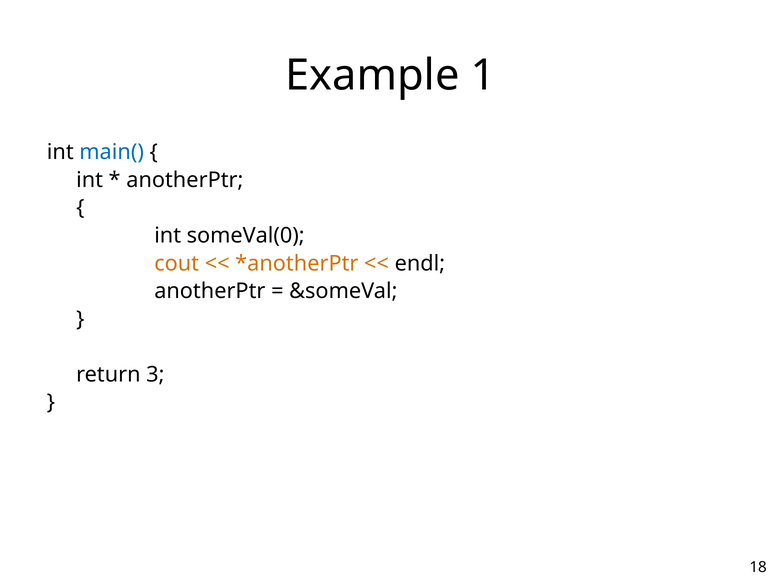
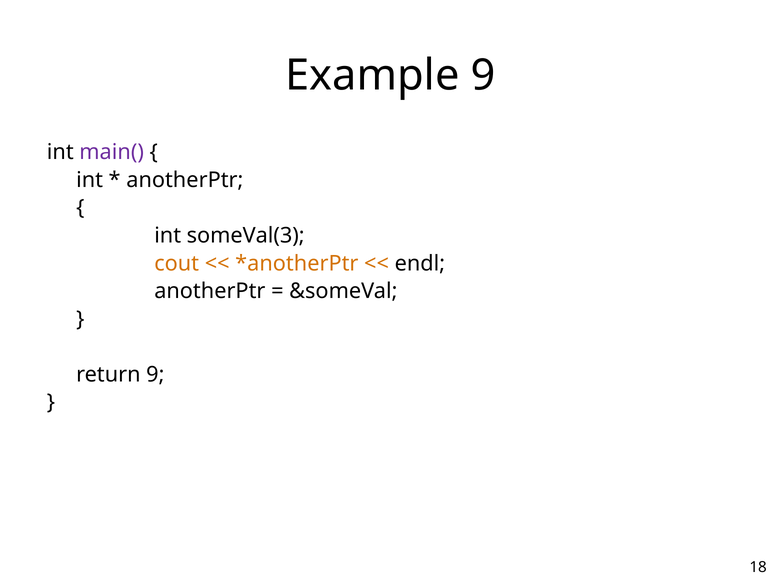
Example 1: 1 -> 9 (483, 75)
main( colour: blue -> purple (112, 152)
someVal(0: someVal(0 -> someVal(3 (246, 235)
return 3: 3 -> 9 (155, 374)
